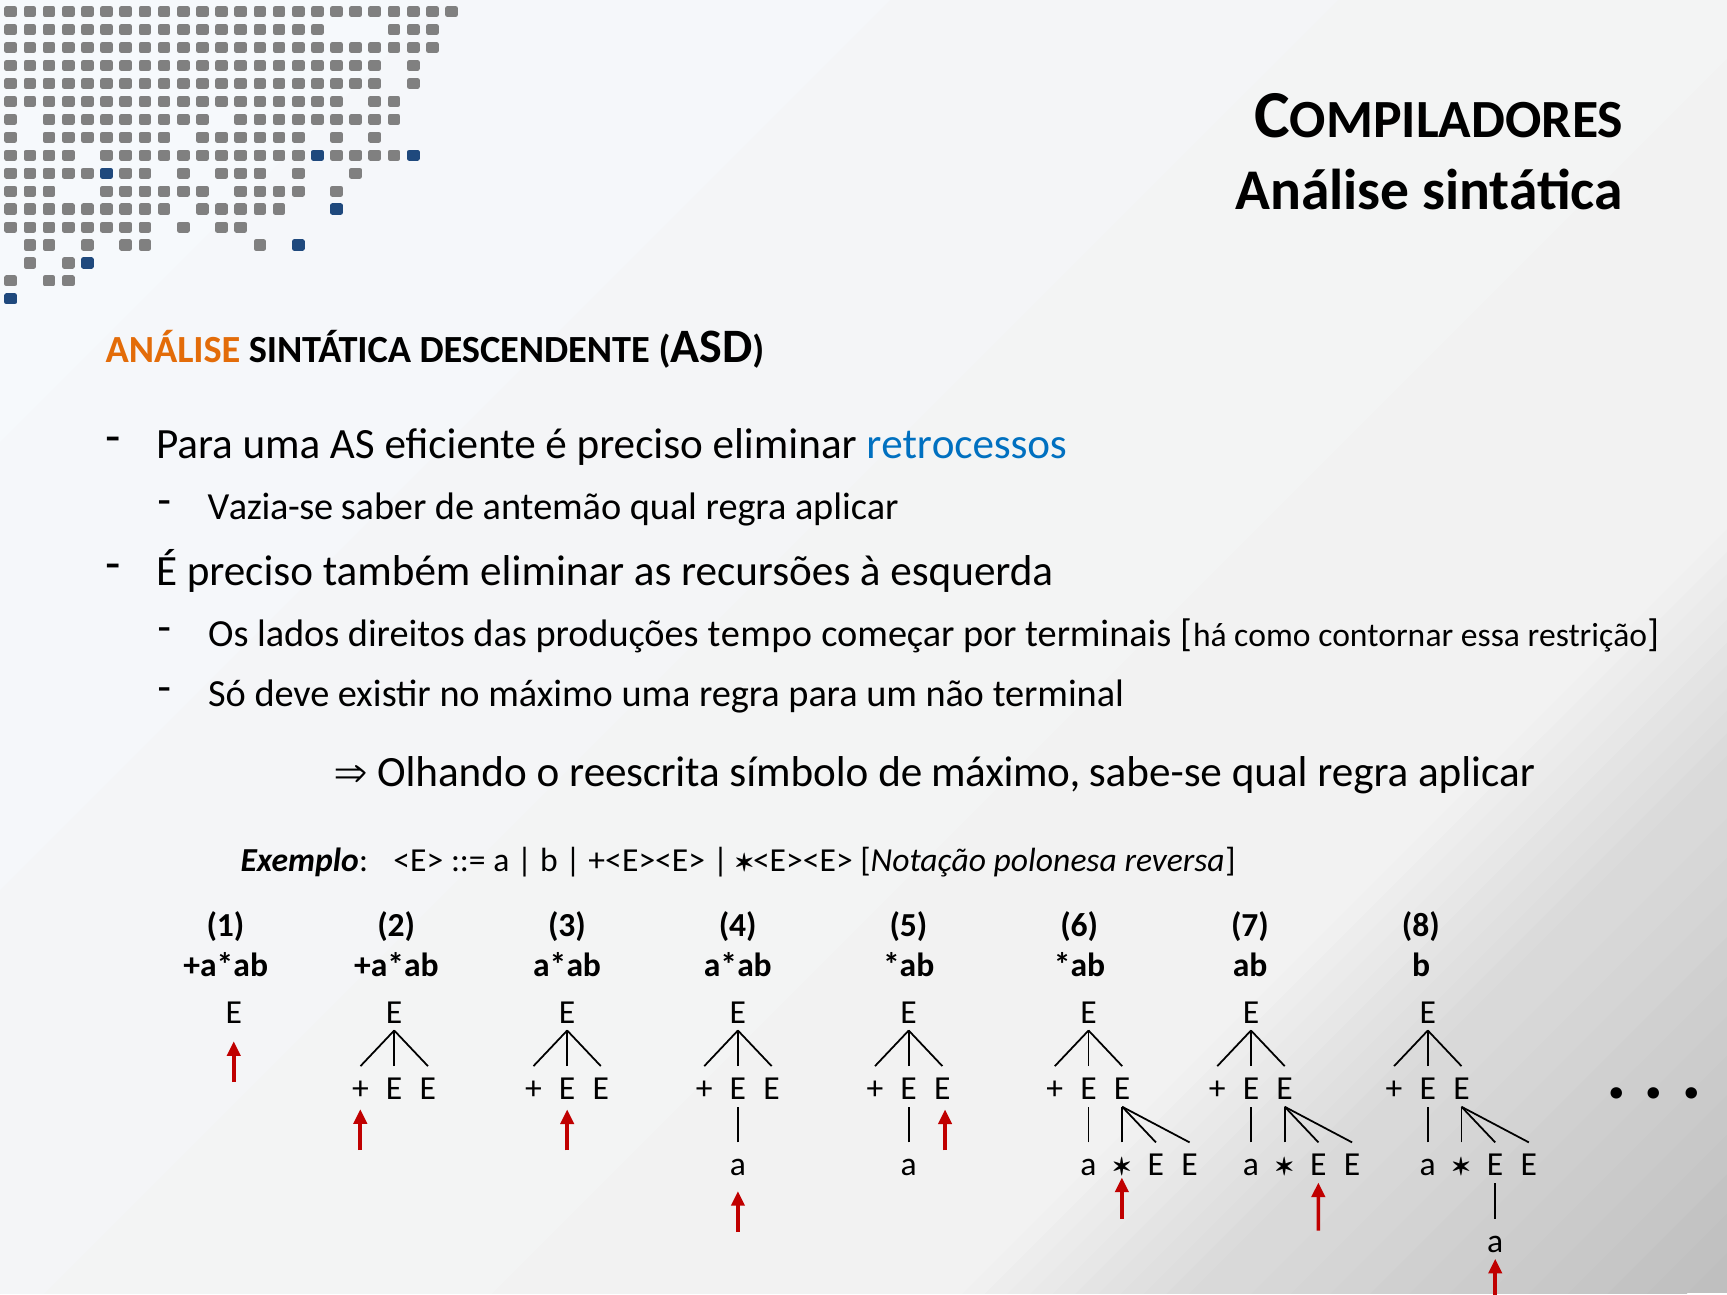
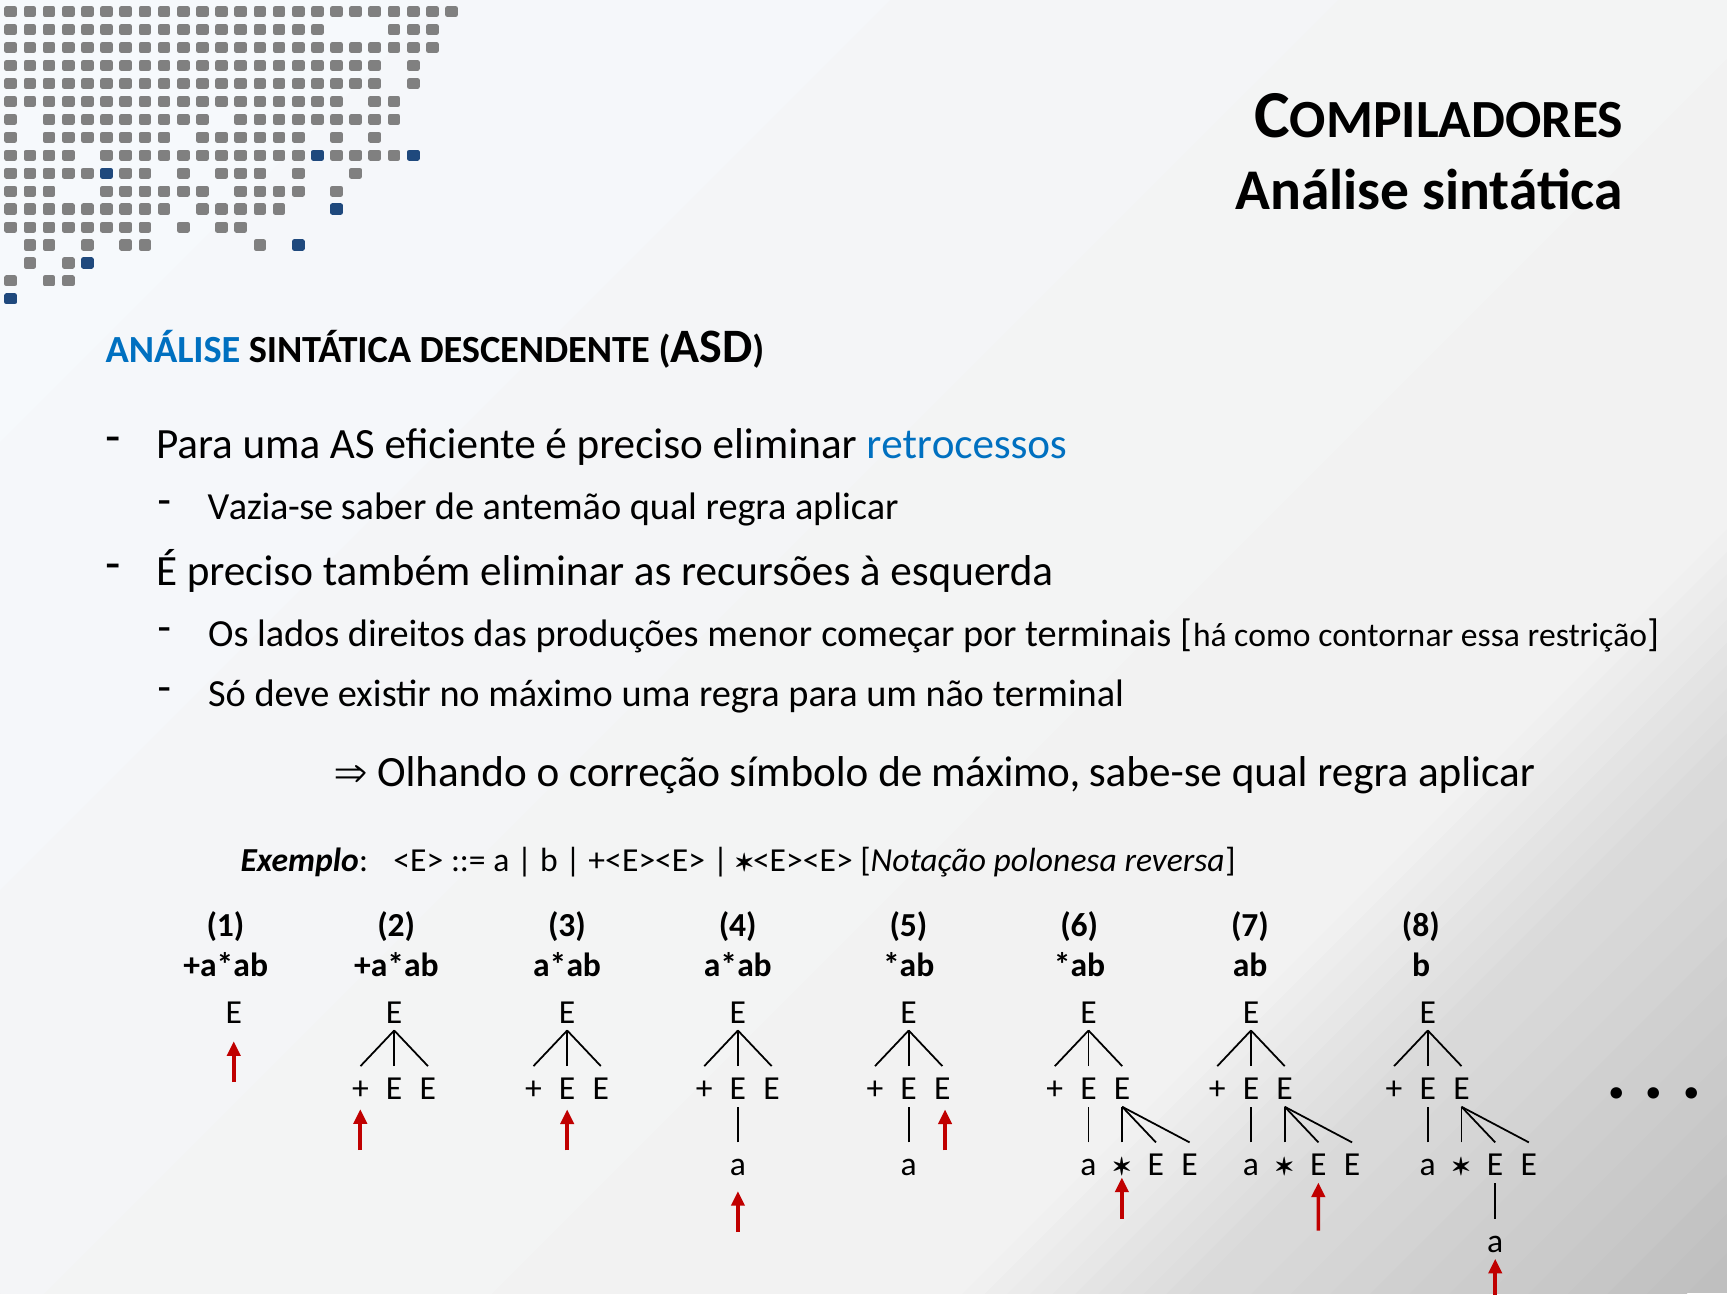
ANÁLISE colour: orange -> blue (173, 350)
tempo: tempo -> menor (760, 634)
reescrita: reescrita -> correção (645, 772)
